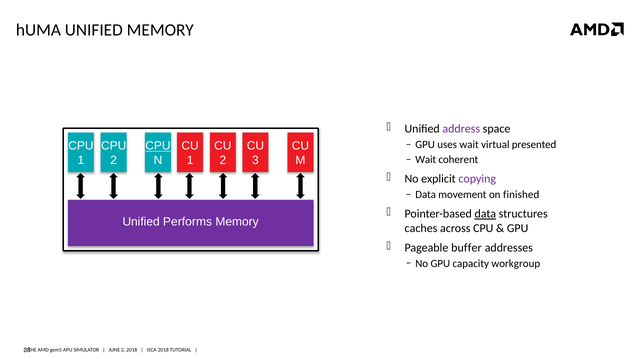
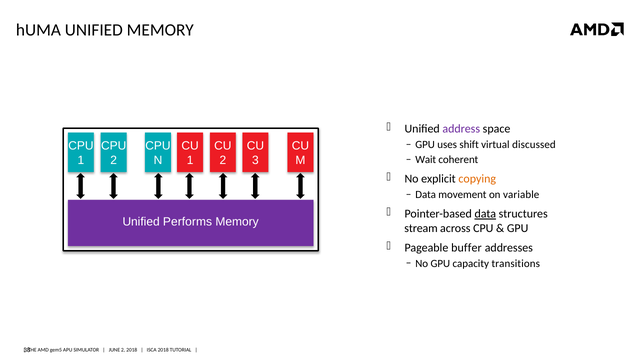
uses wait: wait -> shift (469, 145)
presented: presented -> discussed (534, 145)
CPU underline: present -> none (158, 146)
copying colour: purple -> orange (477, 179)
finished: finished -> variable (521, 195)
caches: caches -> stream (421, 228)
workgroup: workgroup -> transitions (516, 263)
